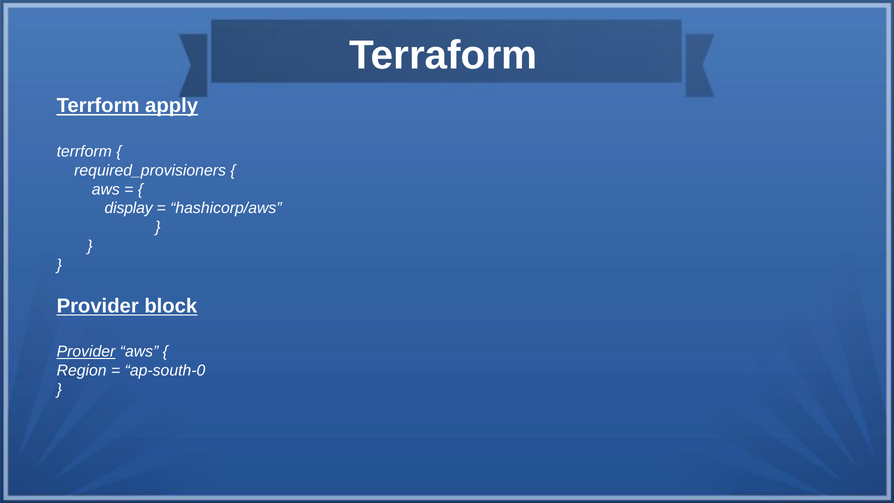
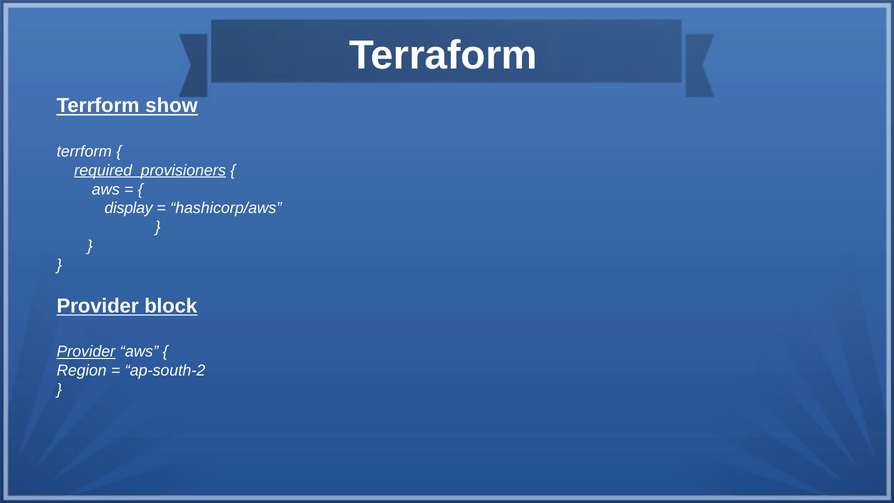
apply: apply -> show (172, 106)
required_provisioners underline: none -> present (150, 170)
ap-south-0: ap-south-0 -> ap-south-2 (165, 370)
